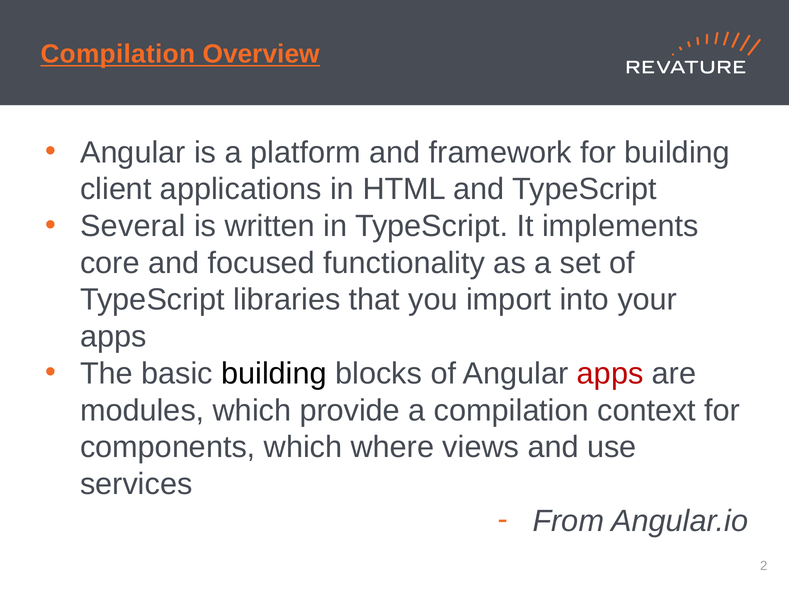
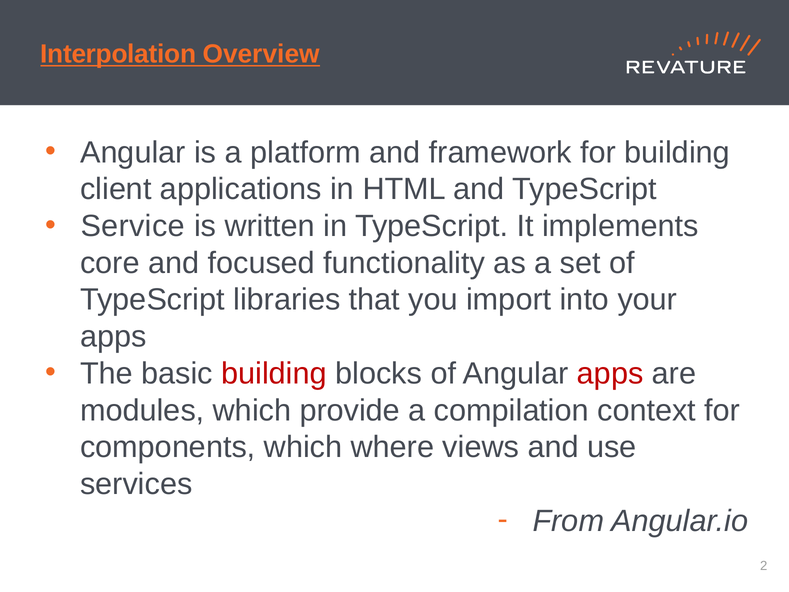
Compilation: Compilation -> Interpolation (118, 54)
Several: Several -> Service (133, 226)
building colour: black -> red (274, 373)
